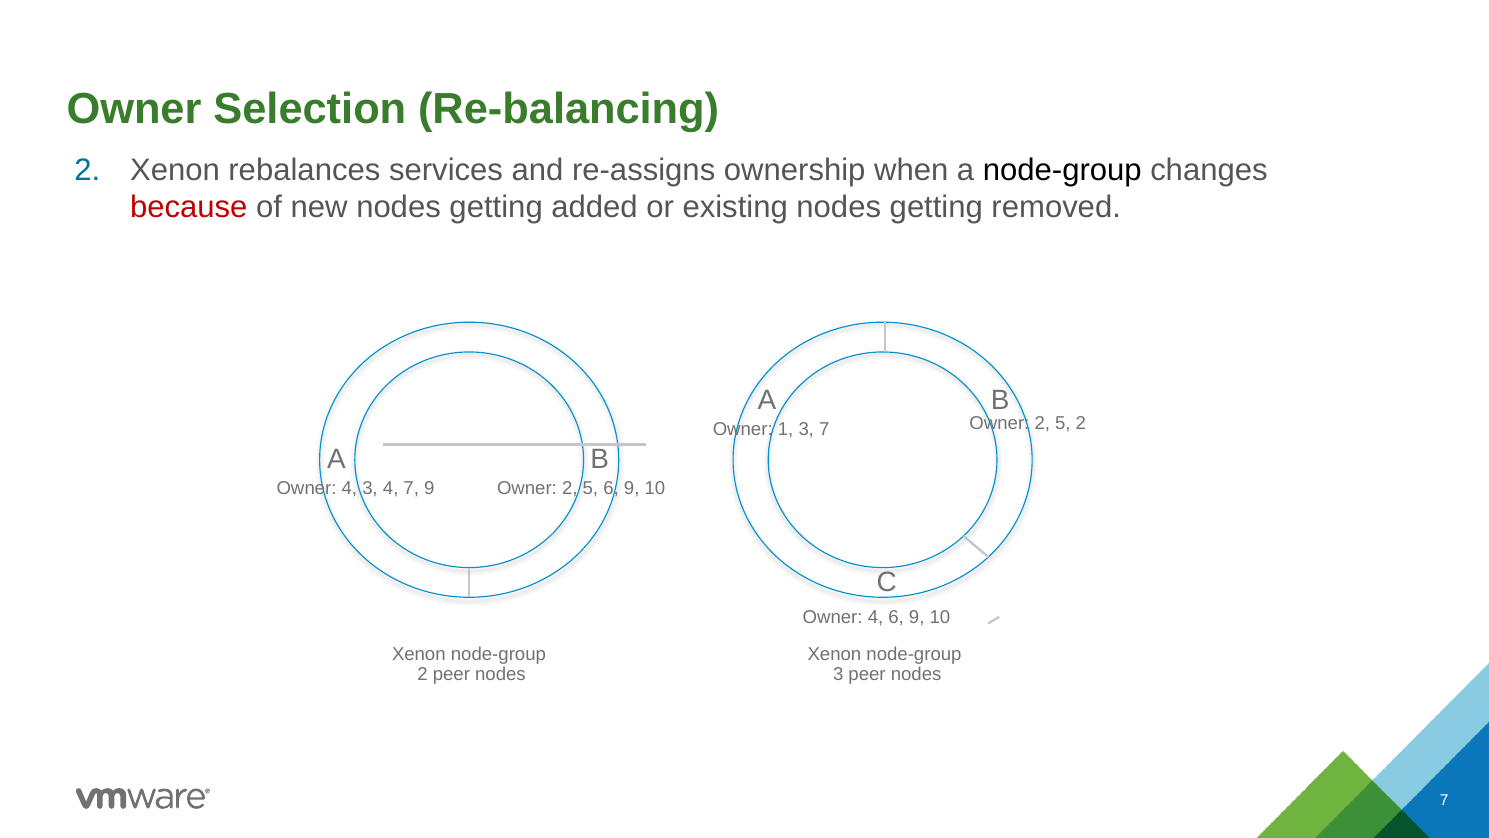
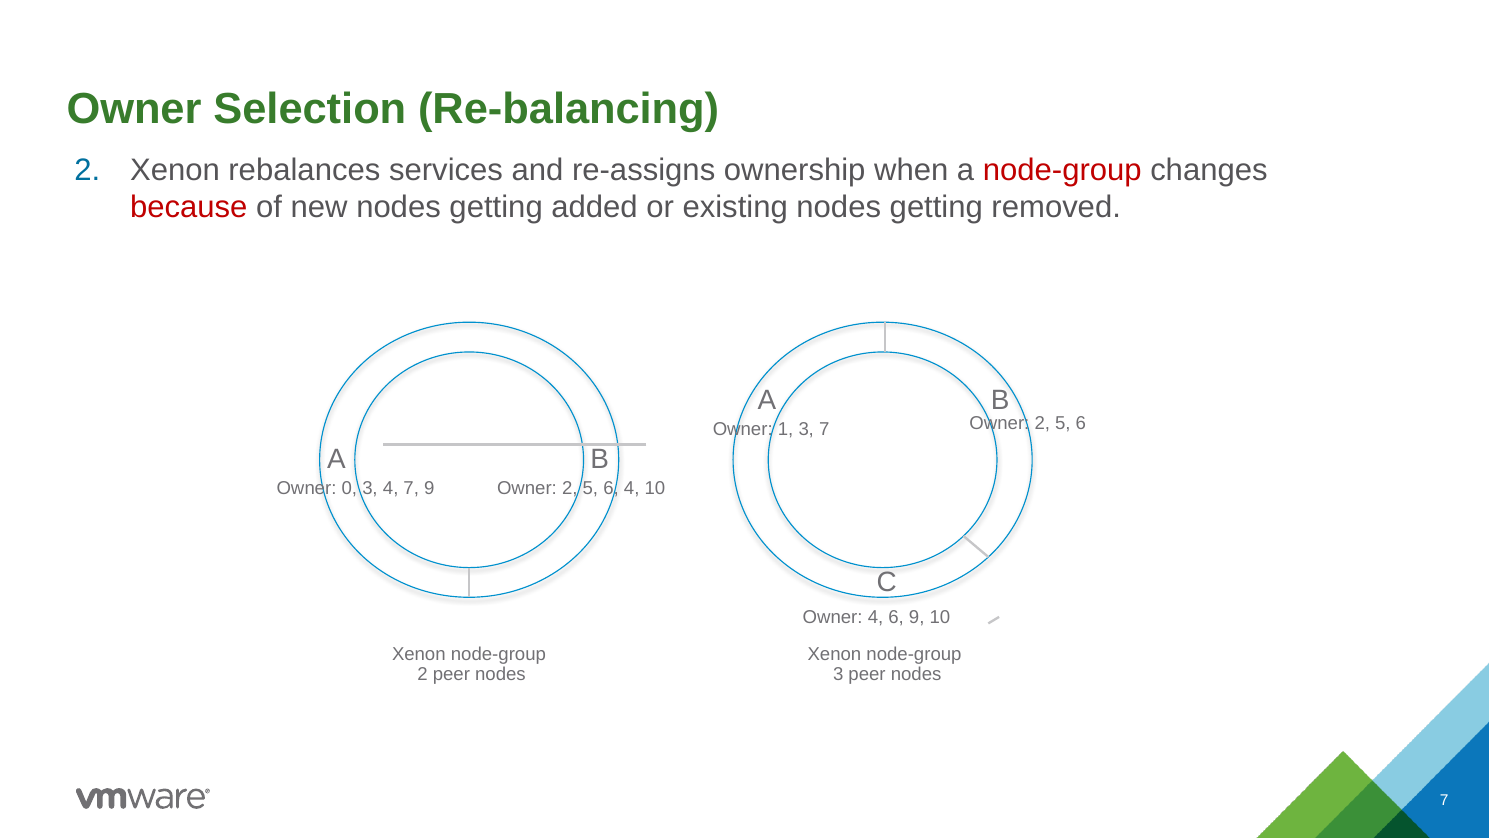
node-group colour: black -> red (1062, 170)
2: 2 -> 6 (1081, 423)
4: 4 -> 0 (349, 488)
5 6 9: 9 -> 4 (632, 488)
